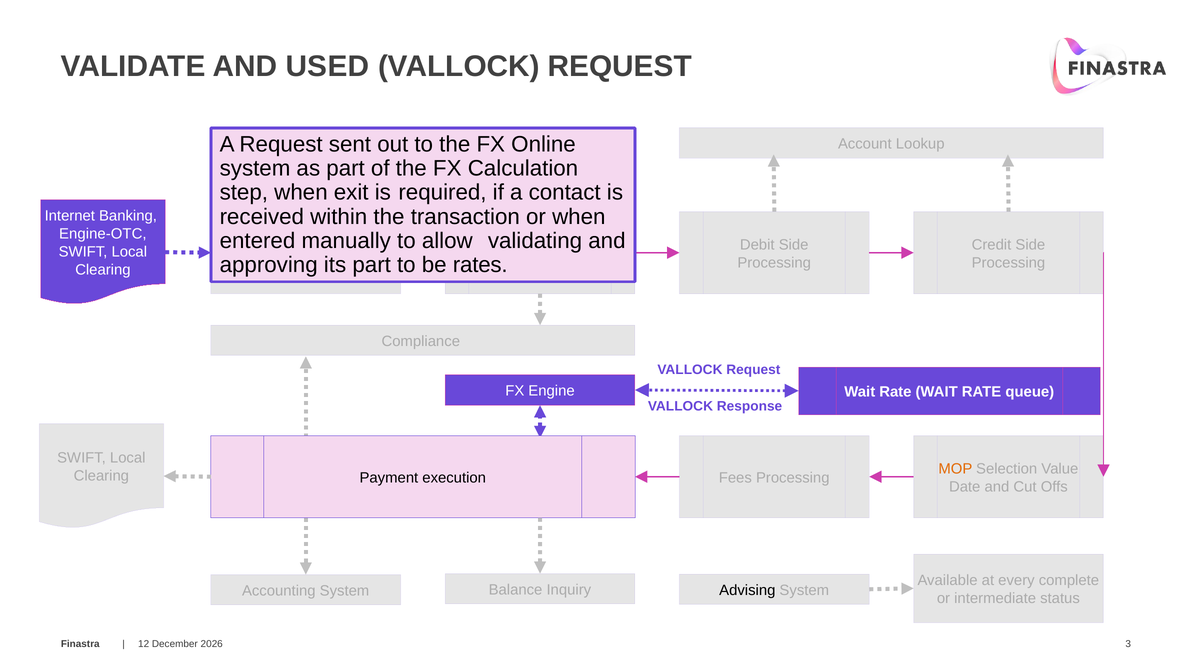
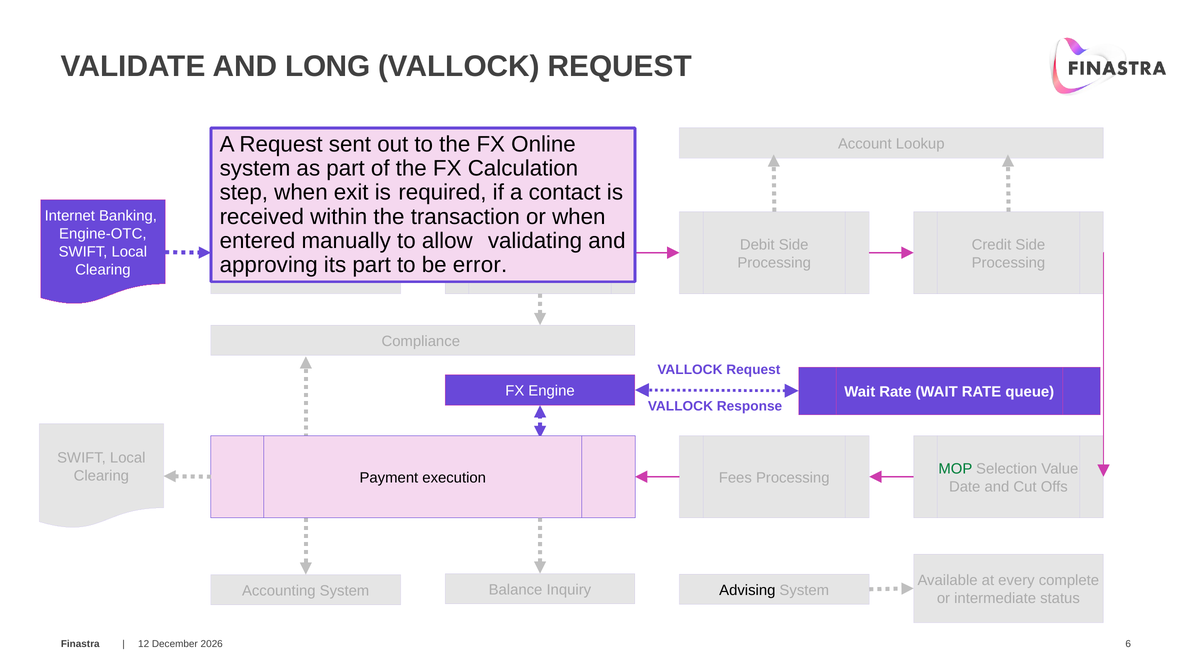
USED: USED -> LONG (328, 66)
rates: rates -> error (480, 265)
MOP colour: orange -> green (955, 468)
3: 3 -> 6 (1128, 644)
